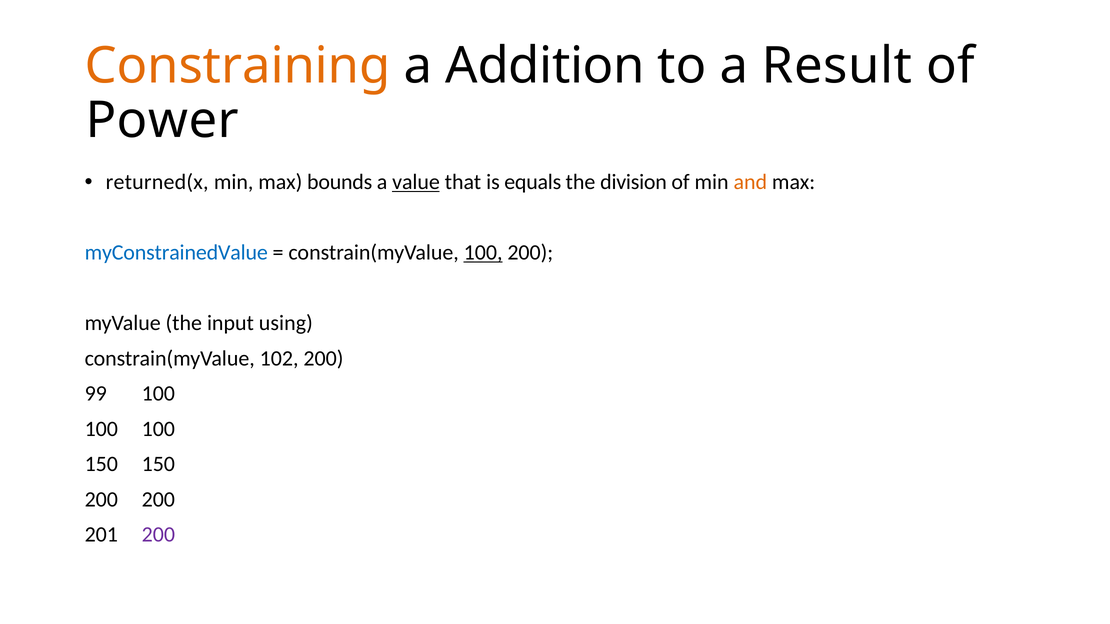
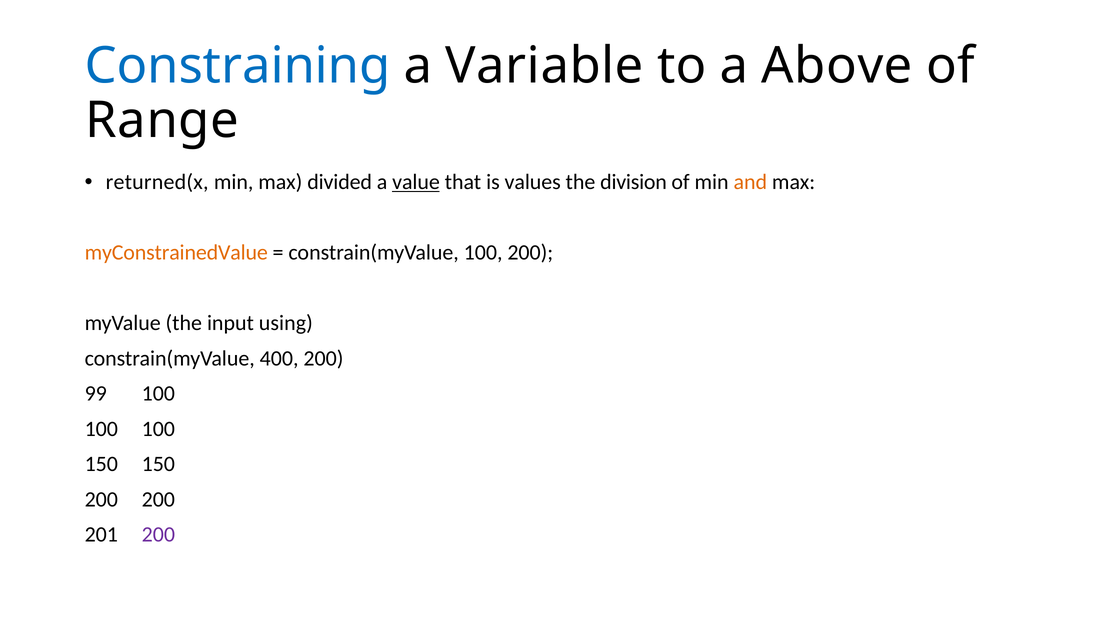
Constraining colour: orange -> blue (238, 66)
Addition: Addition -> Variable (545, 66)
Result: Result -> Above (837, 66)
Power: Power -> Range (162, 121)
bounds: bounds -> divided (340, 182)
equals: equals -> values (533, 182)
myConstrainedValue colour: blue -> orange (176, 253)
100 underline: present -> none (483, 253)
102: 102 -> 400 (279, 359)
